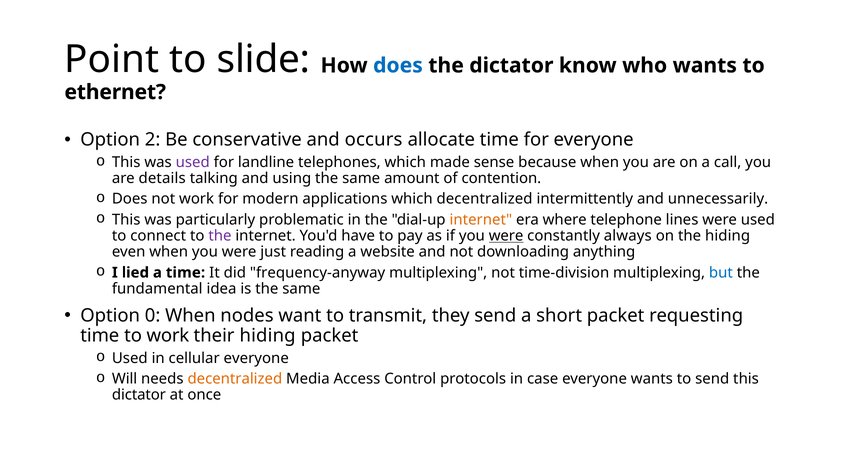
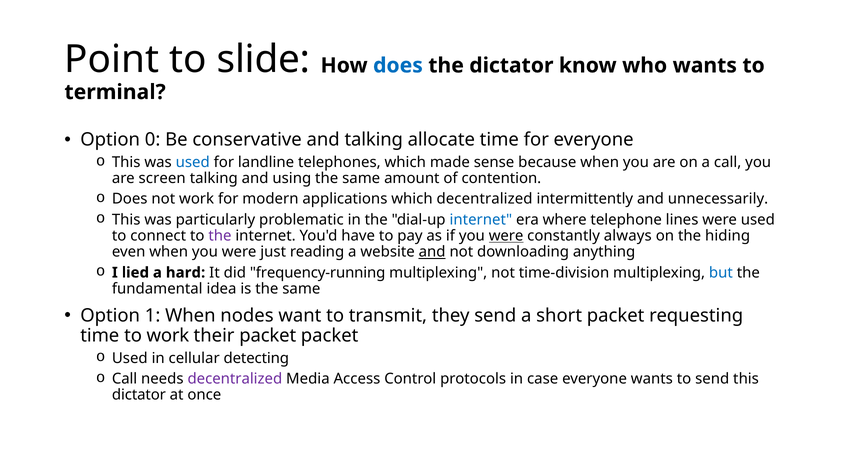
ethernet: ethernet -> terminal (115, 92)
2: 2 -> 0 (153, 140)
and occurs: occurs -> talking (374, 140)
used colour: purple -> blue (193, 162)
details: details -> screen (162, 178)
internet colour: orange -> blue (481, 219)
and underline: none -> present (432, 252)
a time: time -> hard (186, 272)
frequency-anyway: frequency-anyway -> frequency-running (318, 272)
0: 0 -> 1 (153, 315)
their hiding: hiding -> packet (268, 335)
cellular everyone: everyone -> detecting (256, 358)
Will: Will -> Call (125, 378)
decentralized colour: orange -> purple (235, 378)
